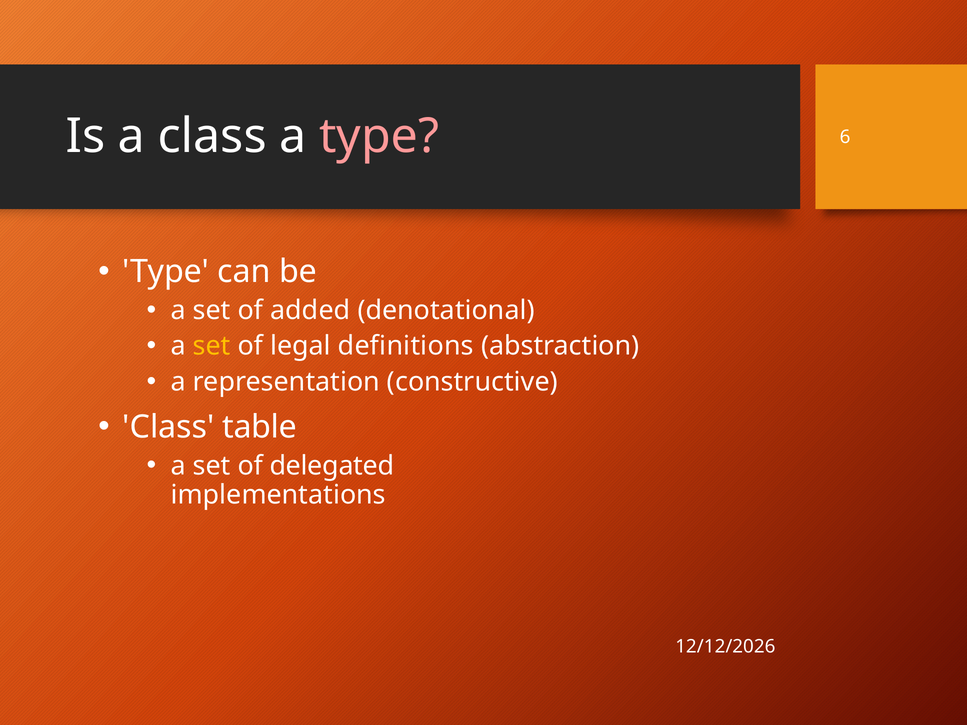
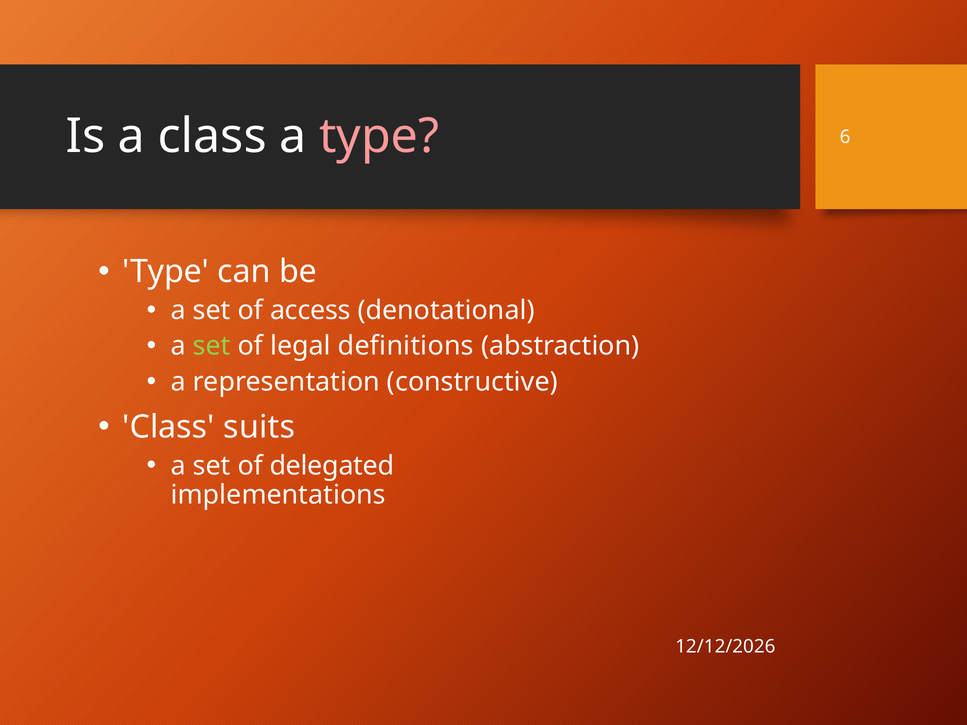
added: added -> access (310, 311)
set colour: yellow -> light green (212, 346)
table: table -> suits (259, 427)
